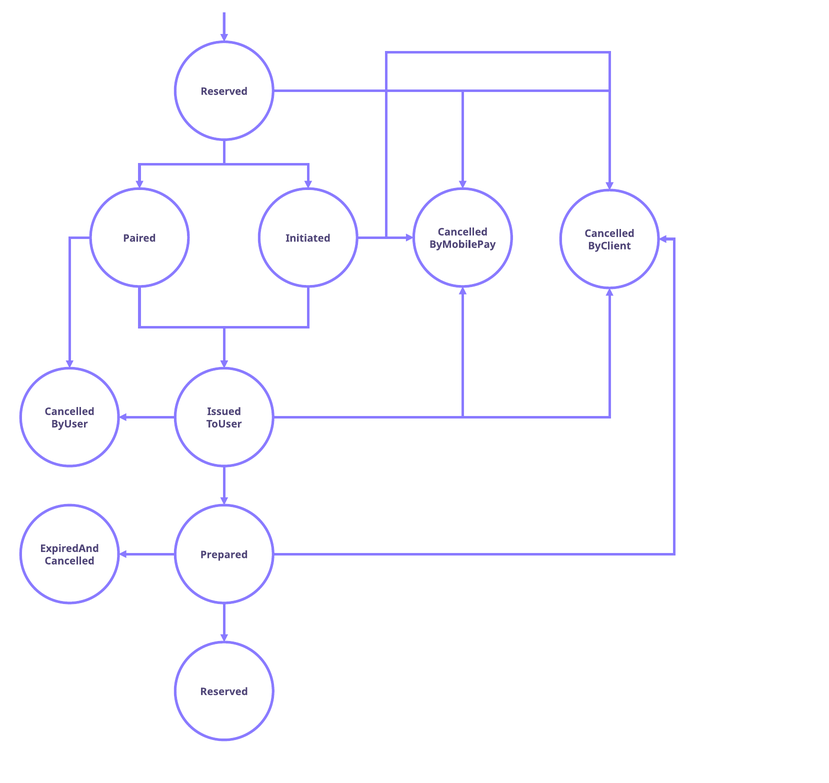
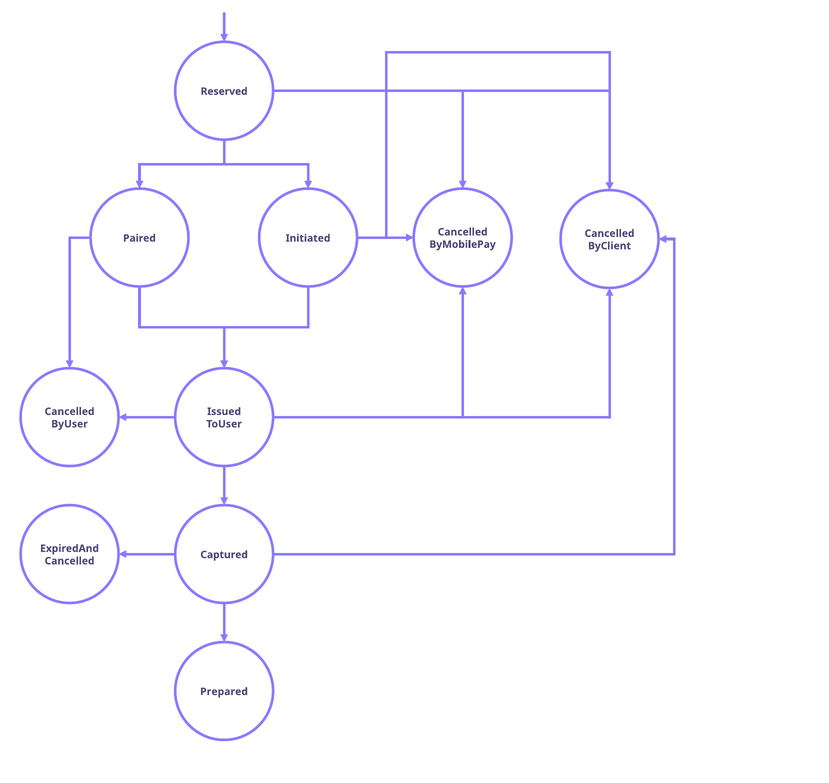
Prepared: Prepared -> Captured (224, 555)
Reserved: Reserved -> Prepared (224, 692)
